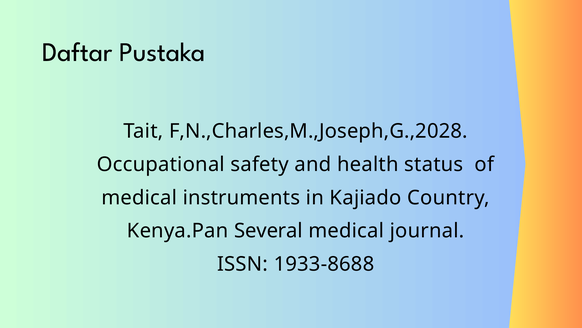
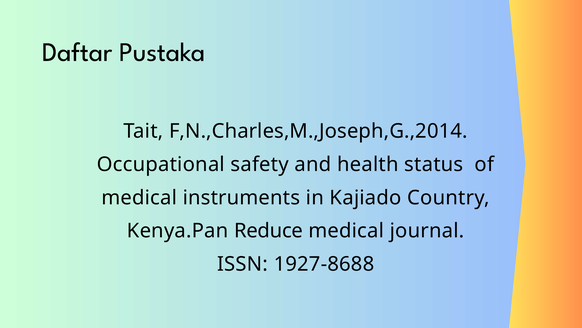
F,N.,Charles,M.,Joseph,G.,2028: F,N.,Charles,M.,Joseph,G.,2028 -> F,N.,Charles,M.,Joseph,G.,2014 (318, 131)
Several: Several -> Reduce (268, 230)
1933-8688: 1933-8688 -> 1927-8688 (324, 264)
